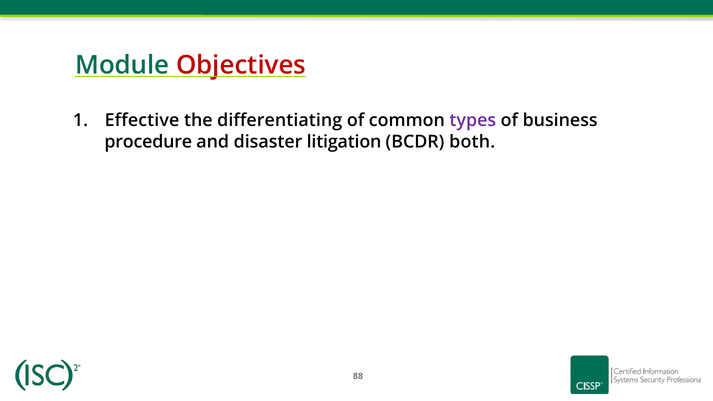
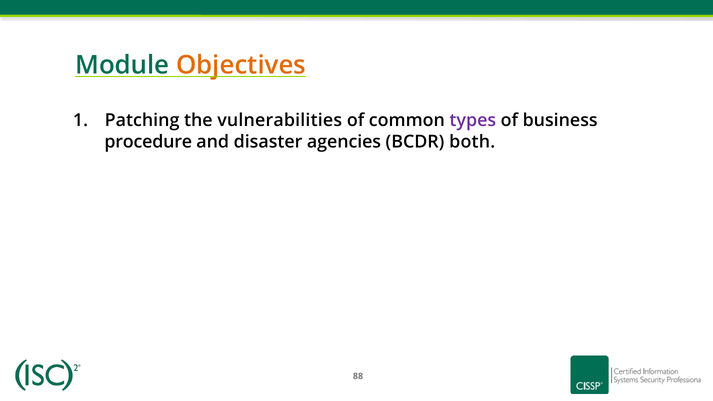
Objectives colour: red -> orange (241, 65)
Effective: Effective -> Patching (142, 121)
differentiating: differentiating -> vulnerabilities (280, 121)
litigation: litigation -> agencies (344, 142)
